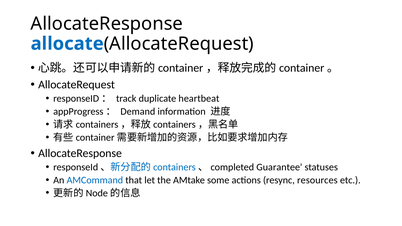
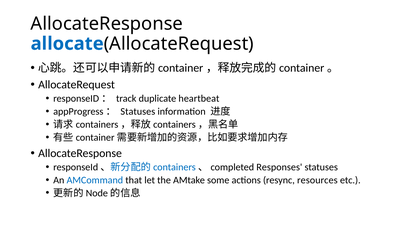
appProgress： Demand: Demand -> Statuses (138, 112)
Guarantee: Guarantee -> Responses (279, 167)
